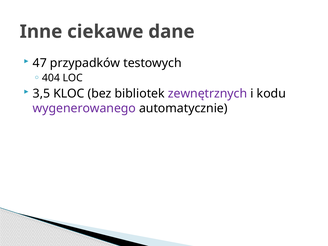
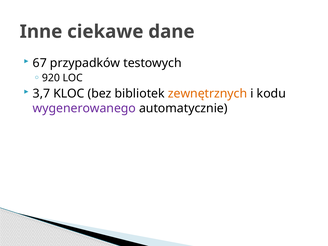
47: 47 -> 67 (40, 63)
404: 404 -> 920 (51, 78)
3,5: 3,5 -> 3,7 (41, 94)
zewnętrznych colour: purple -> orange (208, 94)
